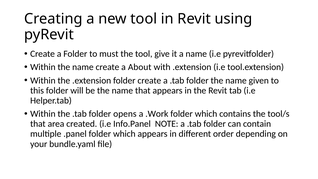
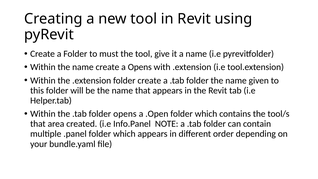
a About: About -> Opens (140, 67)
.Work: .Work -> .Open (157, 114)
